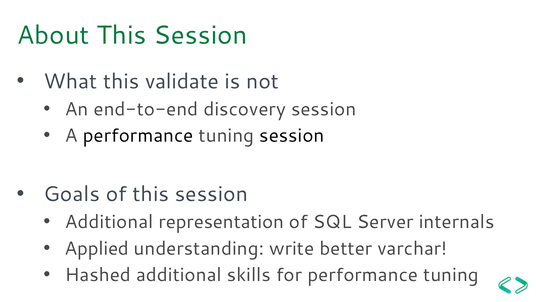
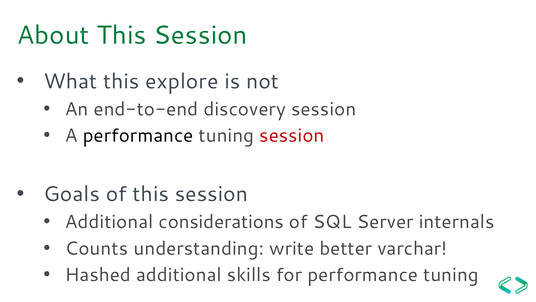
validate: validate -> explore (182, 81)
session colour: black -> red (292, 135)
representation: representation -> considerations (221, 222)
Applied: Applied -> Counts (97, 248)
